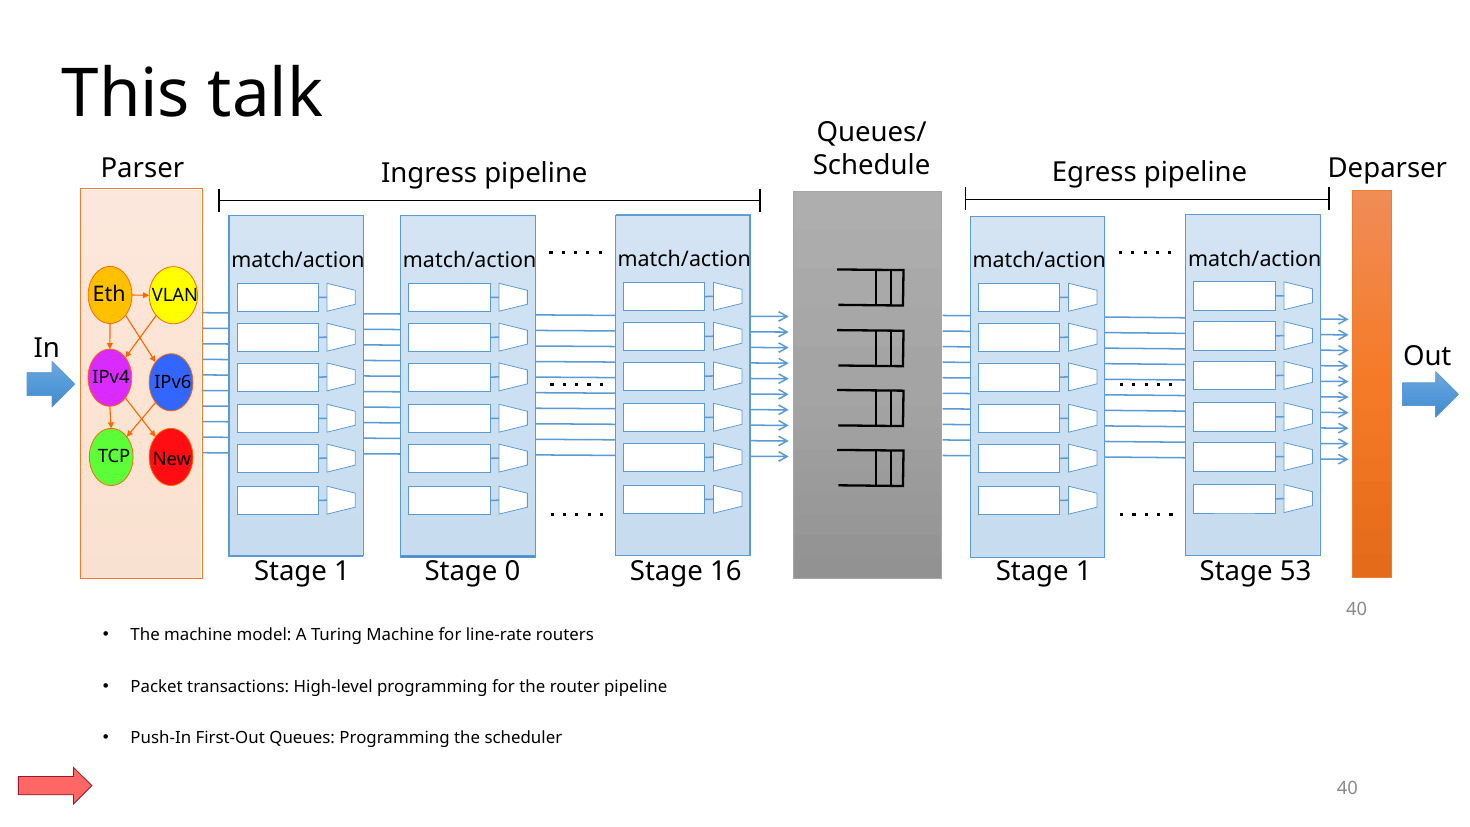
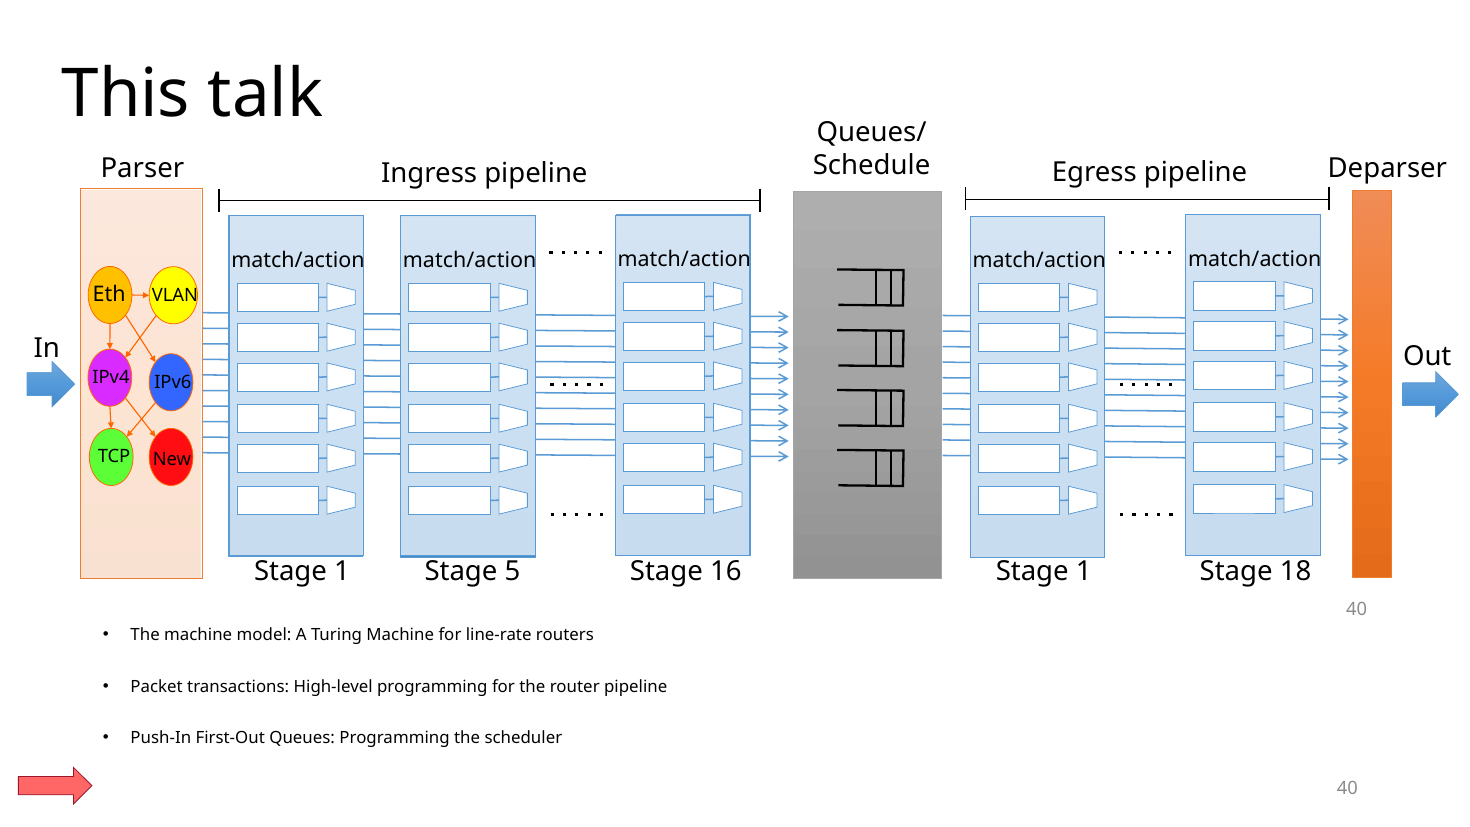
0: 0 -> 5 (513, 572)
53: 53 -> 18 (1296, 572)
